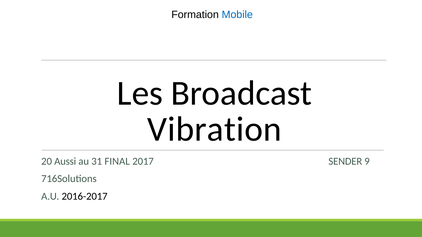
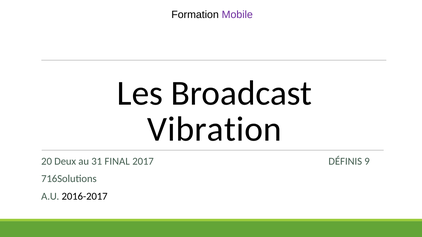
Mobile colour: blue -> purple (237, 15)
Aussi: Aussi -> Deux (65, 161)
SENDER: SENDER -> DÉFINIS (345, 161)
